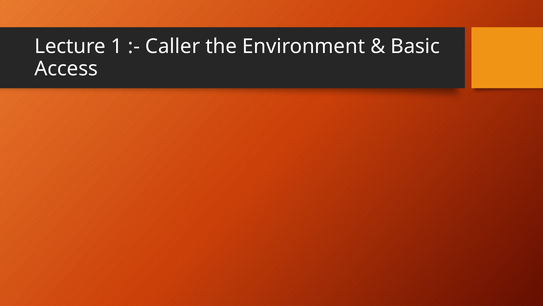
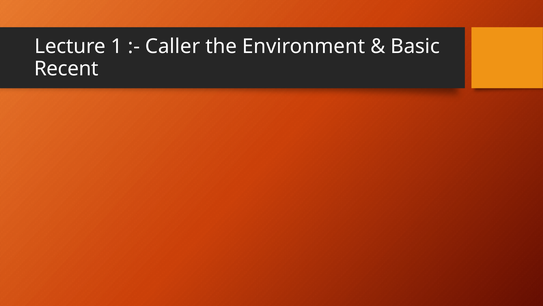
Access: Access -> Recent (66, 68)
